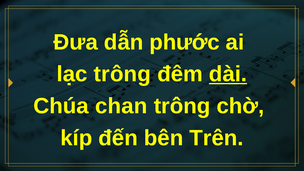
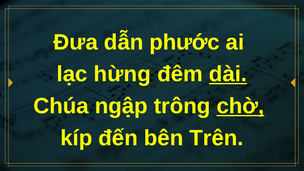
lạc trông: trông -> hừng (122, 74)
chan: chan -> ngập (121, 106)
chờ underline: none -> present (240, 106)
